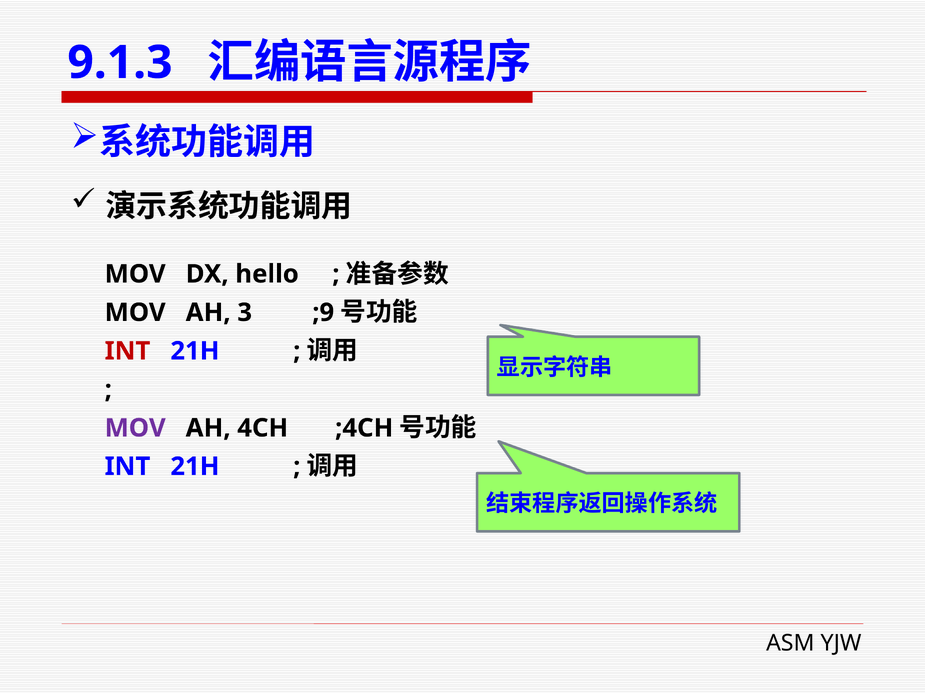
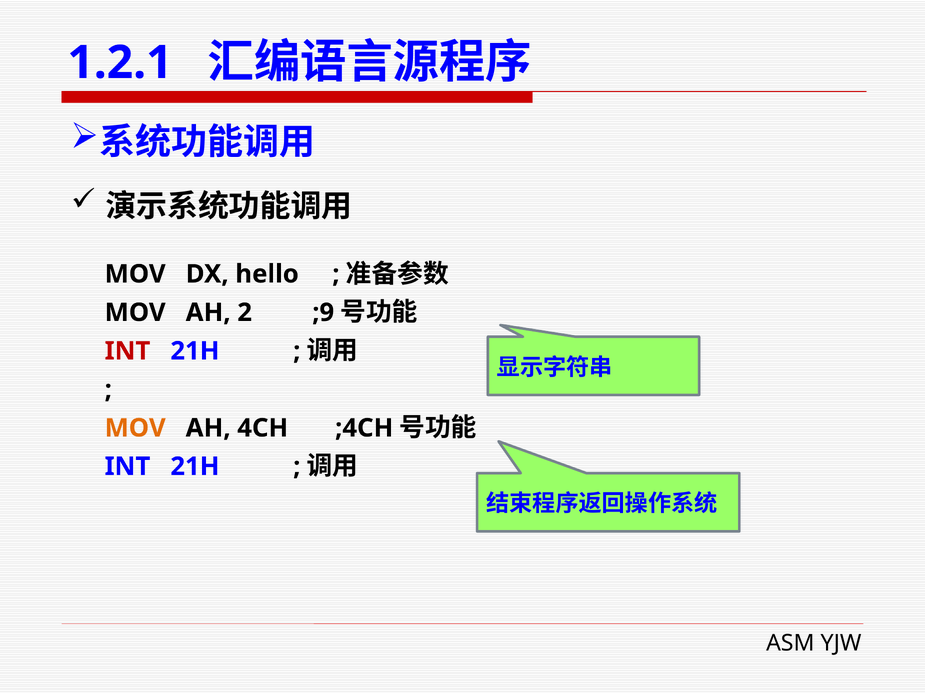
9.1.3: 9.1.3 -> 1.2.1 (120, 63)
3: 3 -> 2 (245, 313)
MOV colour: purple -> orange (135, 428)
